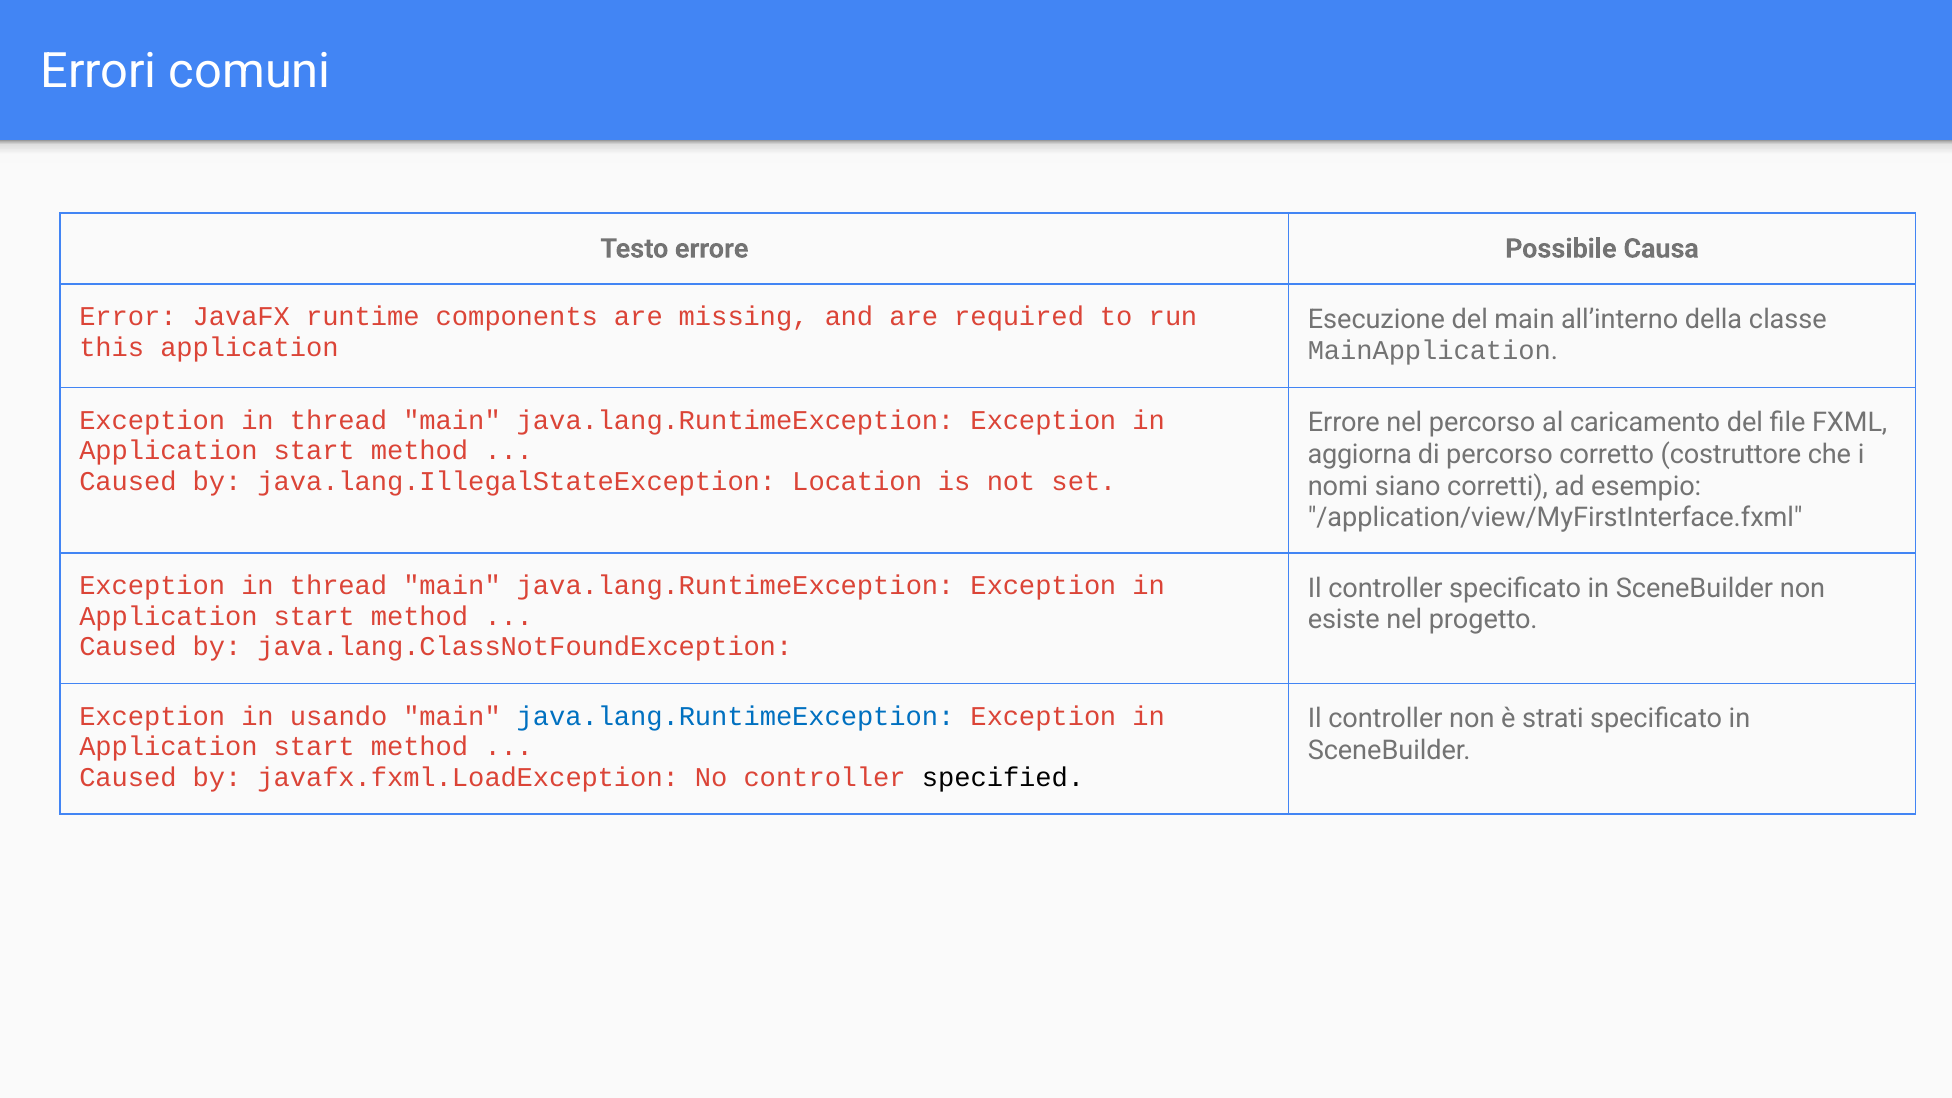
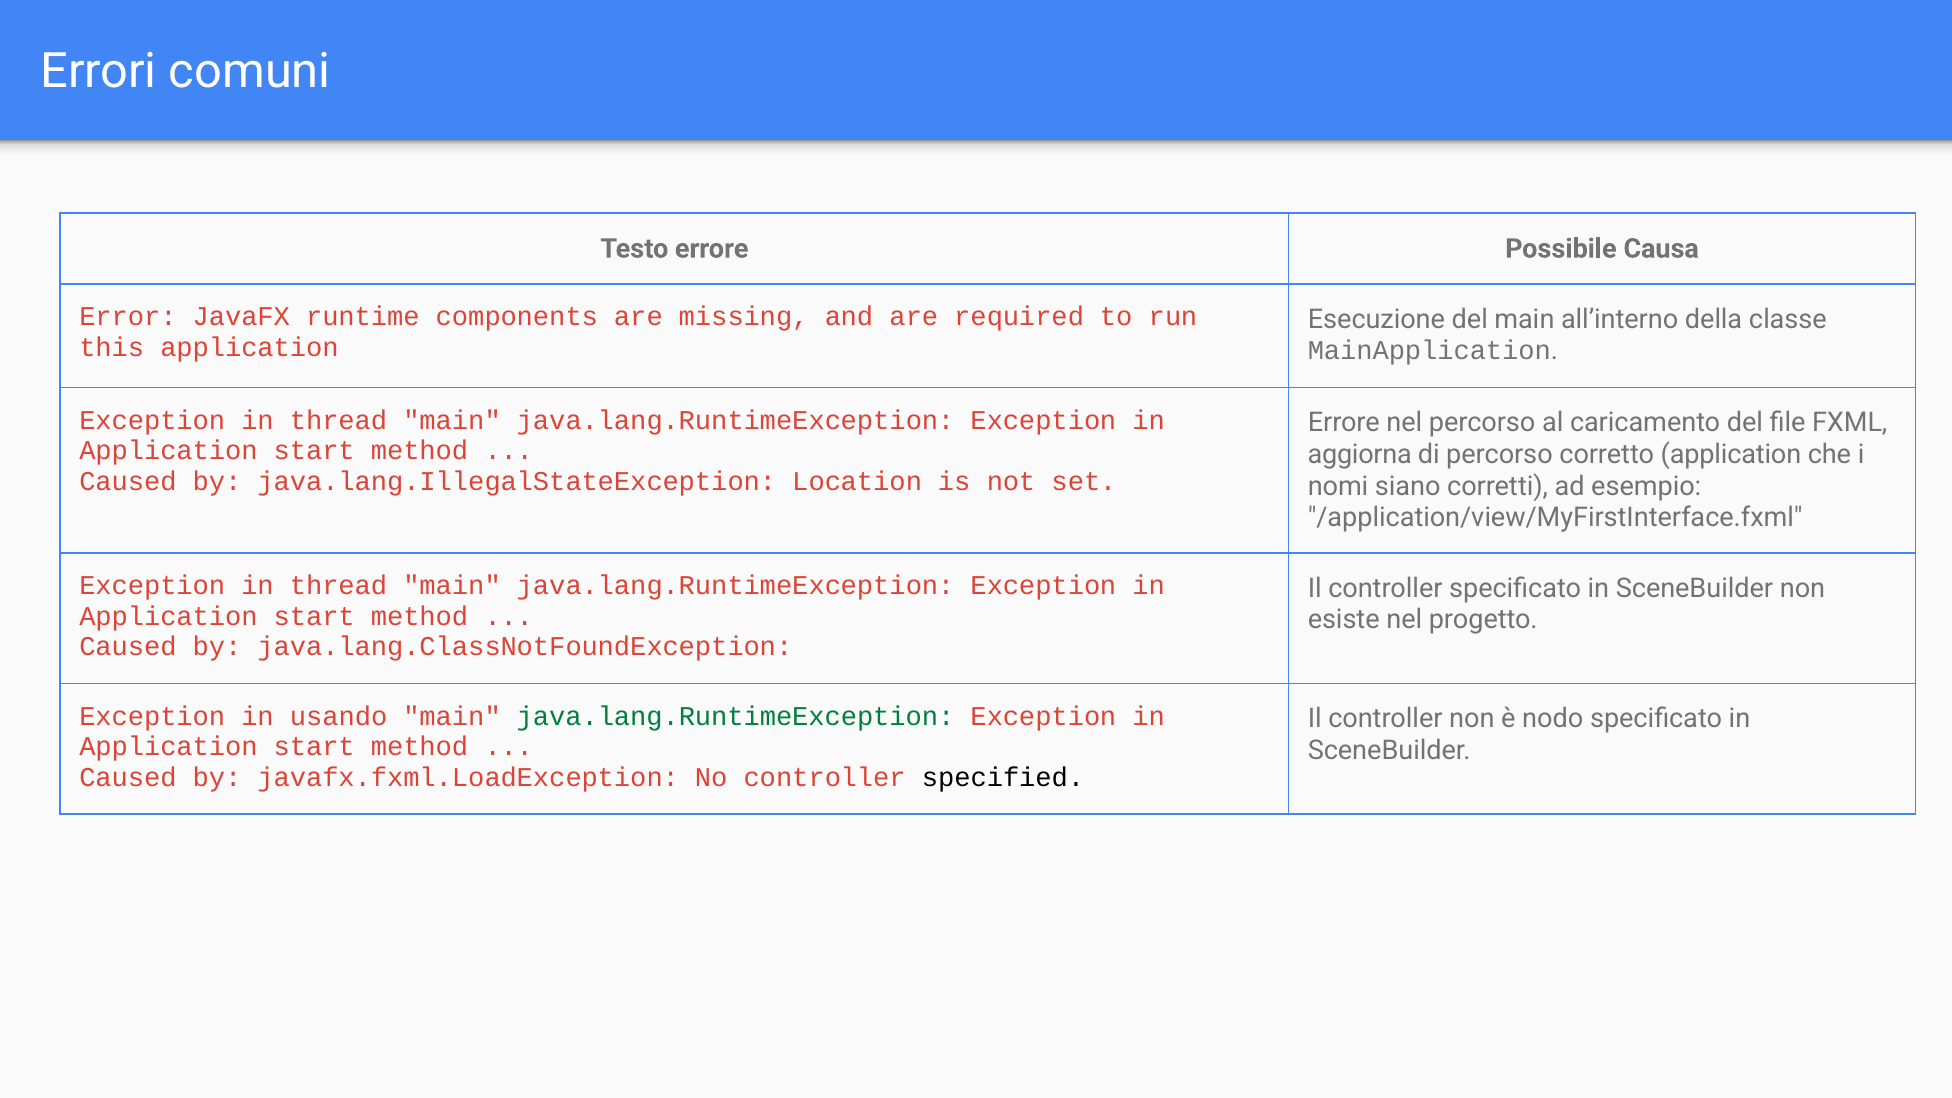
corretto costruttore: costruttore -> application (1731, 455)
java.lang.RuntimeException colour: blue -> green (736, 716)
strati: strati -> nodo (1553, 719)
